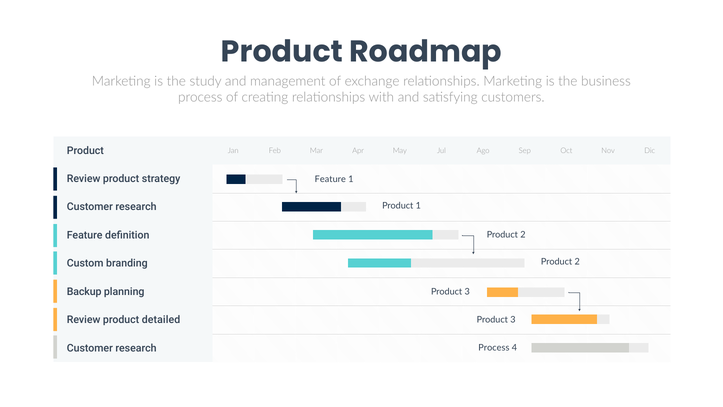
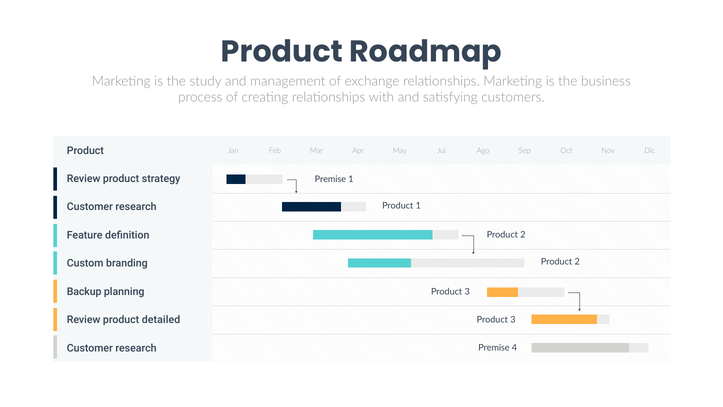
Feature: Feature -> Premise (330, 179)
Process: Process -> Premise (494, 348)
